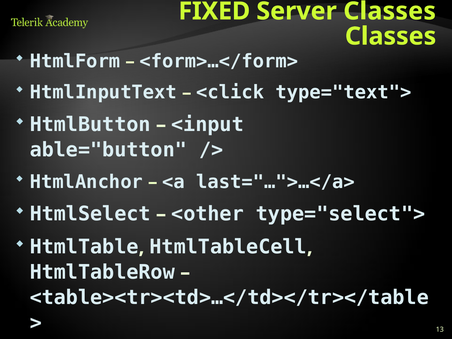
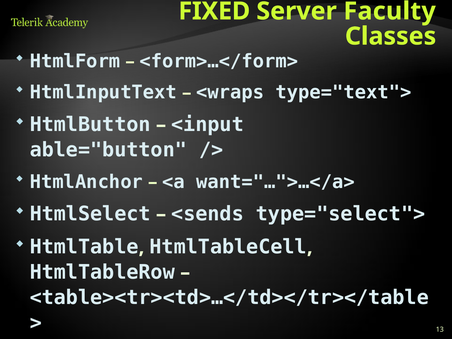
Server Classes: Classes -> Faculty (390, 11)
<click: <click -> <wraps (230, 92)
last="…">…</a>: last="…">…</a> -> want="…">…</a> (276, 182)
<other: <other -> <sends (208, 214)
